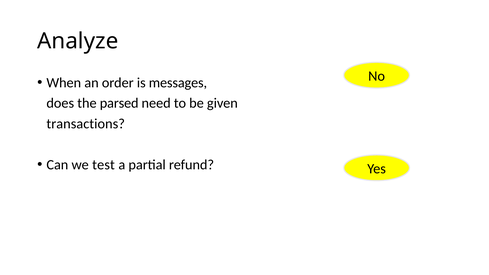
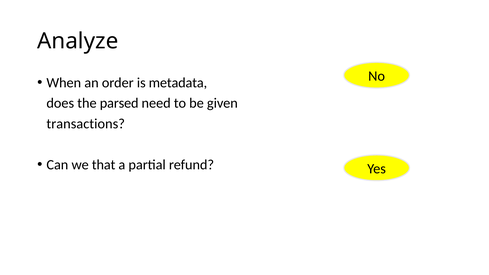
messages: messages -> metadata (178, 83)
test: test -> that (104, 165)
